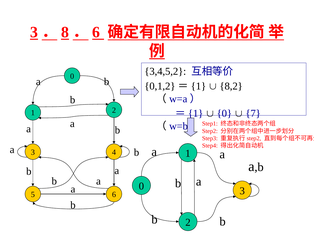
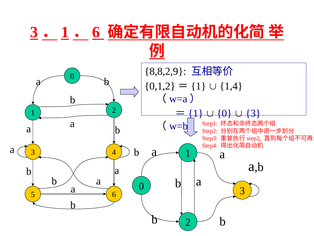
8: 8 -> 1 (65, 32)
3,4,5,2: 3,4,5,2 -> 8,8,2,9 (165, 71)
8,2: 8,2 -> 1,4 (231, 86)
7: 7 -> 3 (253, 113)
